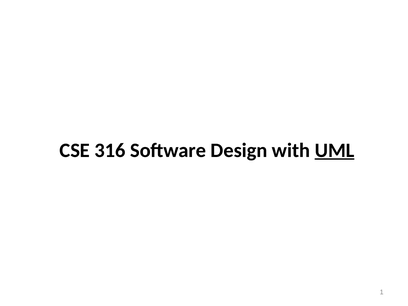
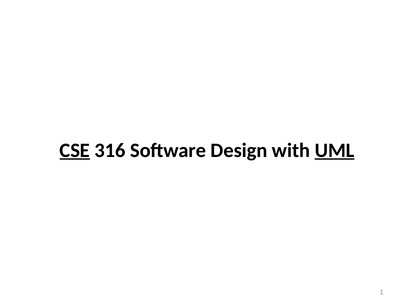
CSE underline: none -> present (75, 150)
